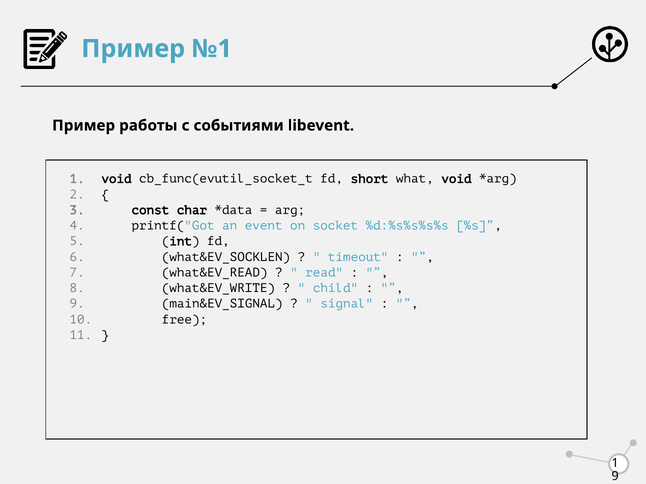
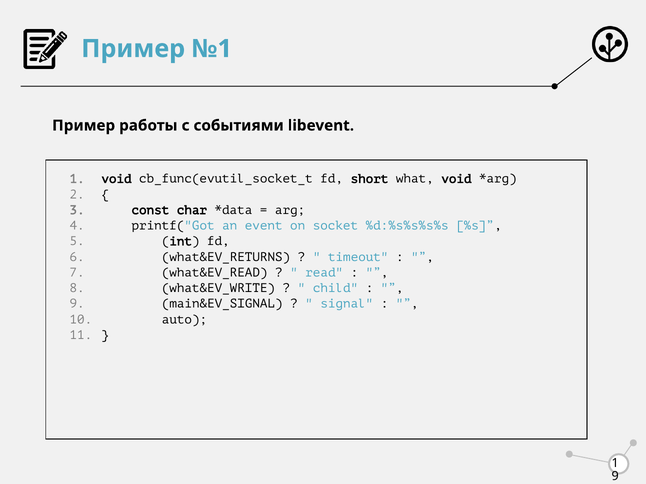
what&EV_SOCKLEN: what&EV_SOCKLEN -> what&EV_RETURNS (226, 257)
free: free -> auto (184, 320)
